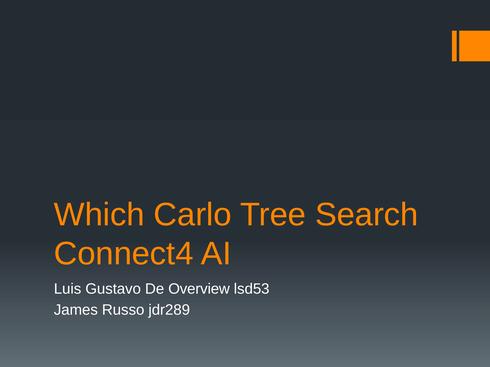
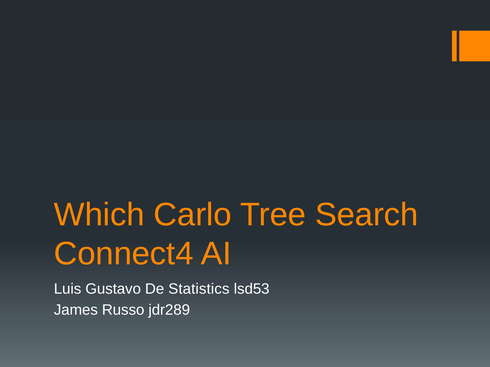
Overview: Overview -> Statistics (199, 289)
